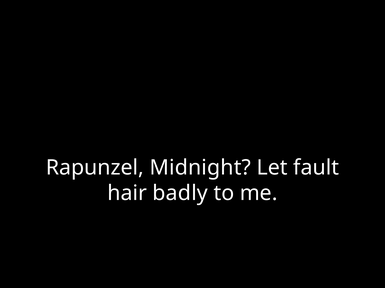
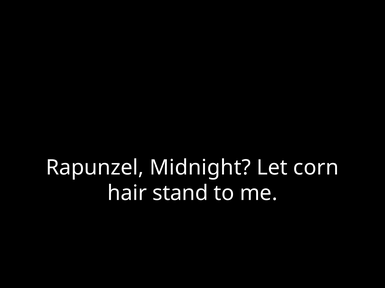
fault: fault -> corn (316, 168)
badly: badly -> stand (180, 194)
